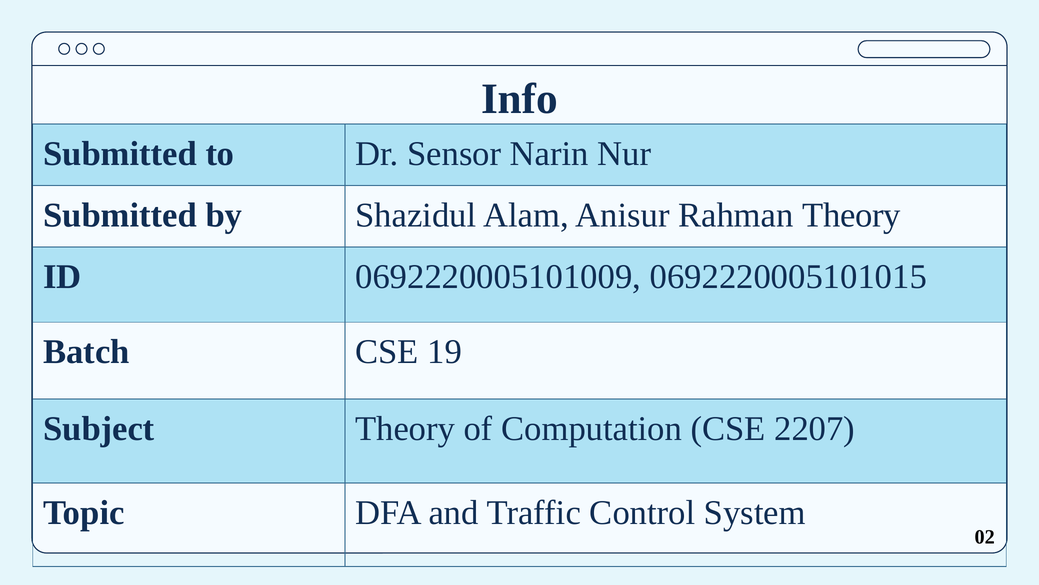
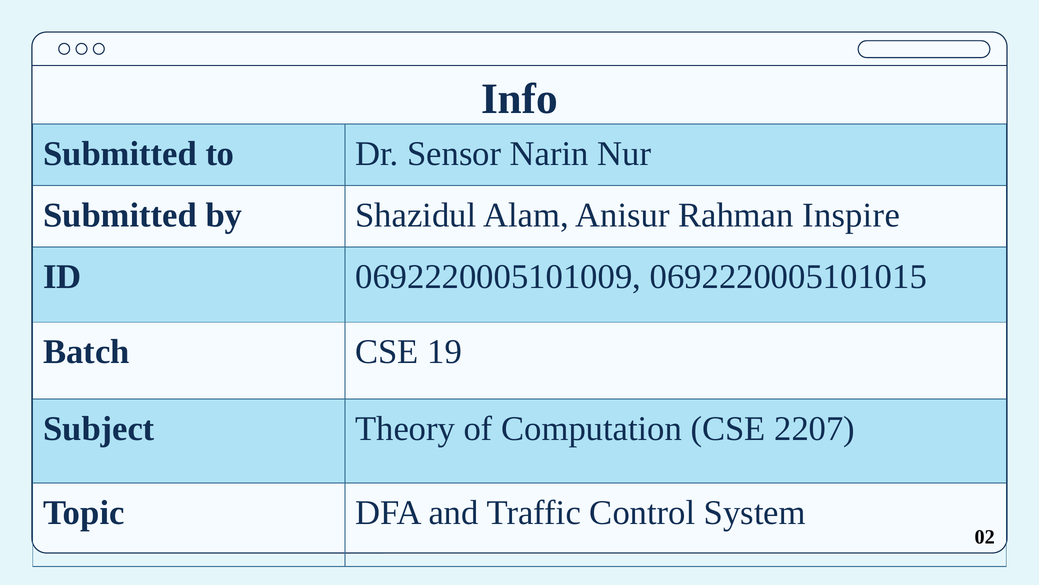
Rahman Theory: Theory -> Inspire (851, 215)
